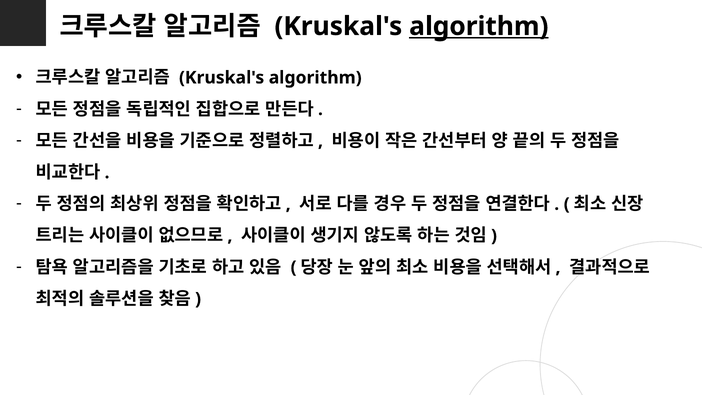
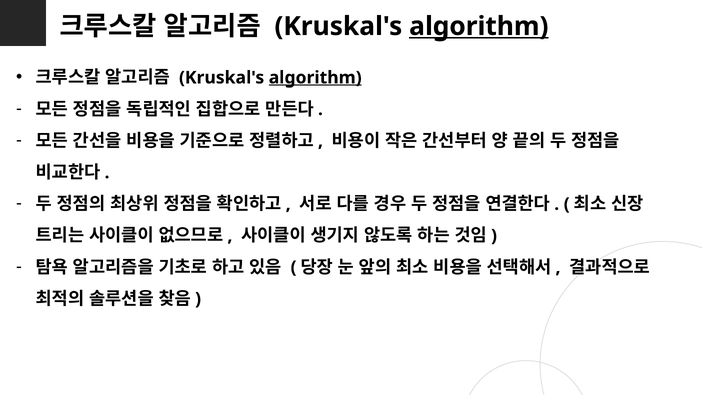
algorithm underline: none -> present (315, 78)
